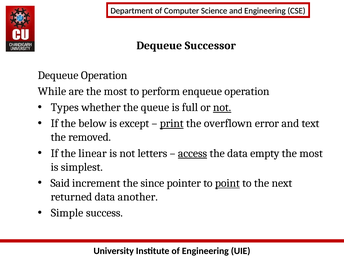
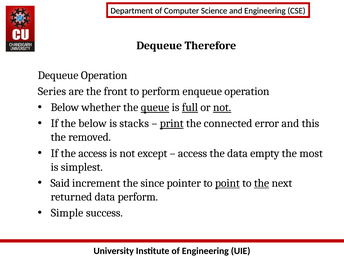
Successor: Successor -> Therefore (210, 46)
While: While -> Series (52, 91)
are the most: most -> front (116, 91)
Types: Types -> Below (65, 107)
queue underline: none -> present (155, 107)
full underline: none -> present (190, 107)
except: except -> stacks (134, 123)
overflown: overflown -> connected (228, 123)
text: text -> this (310, 123)
the linear: linear -> access (93, 153)
letters: letters -> except (152, 153)
access underline: present -> none (192, 153)
the underline: none -> present (262, 183)
data another: another -> perform (138, 197)
